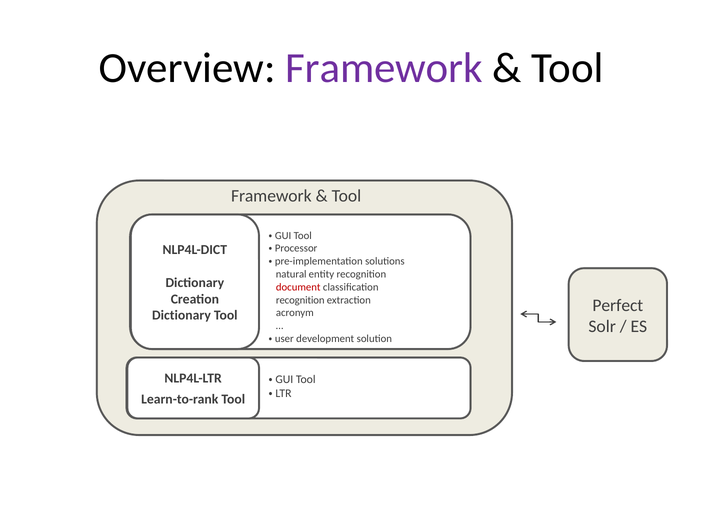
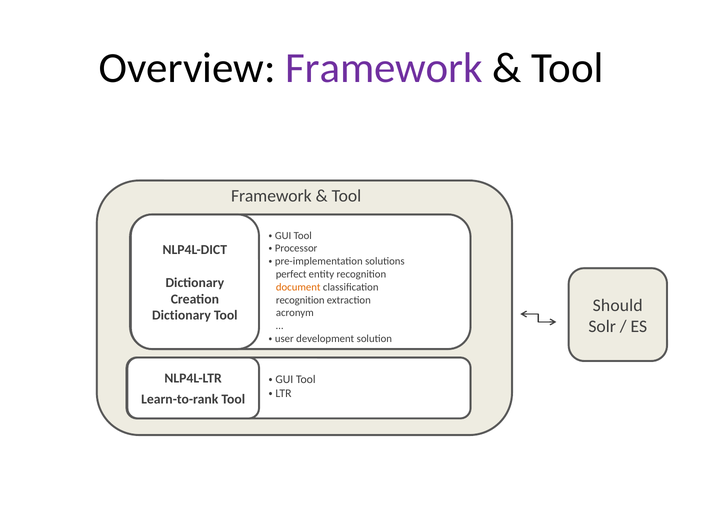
natural: natural -> perfect (291, 274)
document colour: red -> orange (298, 287)
Perfect: Perfect -> Should (618, 305)
